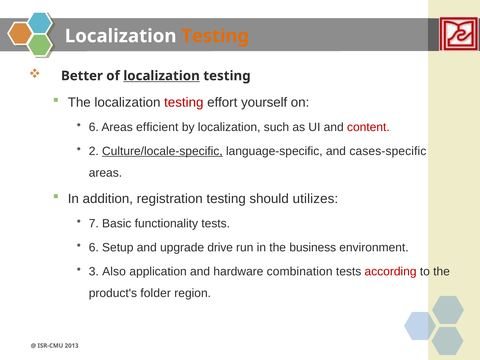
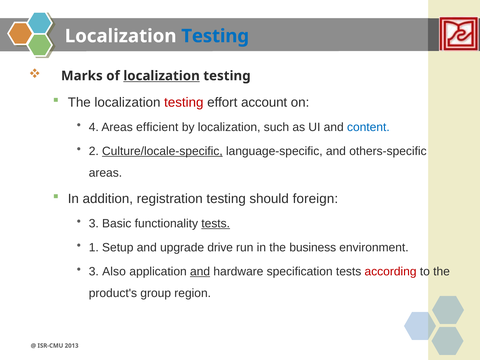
Testing colour: orange -> blue (215, 36)
Better: Better -> Marks (82, 76)
yourself: yourself -> account (264, 103)
6: 6 -> 4 (94, 127)
content colour: red -> blue (368, 127)
cases-specific: cases-specific -> others-specific (388, 151)
utilizes: utilizes -> foreign (315, 199)
7: 7 -> 3 (94, 223)
tests underline: none -> present (216, 223)
6: 6 -> 1 (94, 247)
and underline: none -> present (200, 271)
combination: combination -> specification (300, 271)
folder: folder -> group (156, 293)
